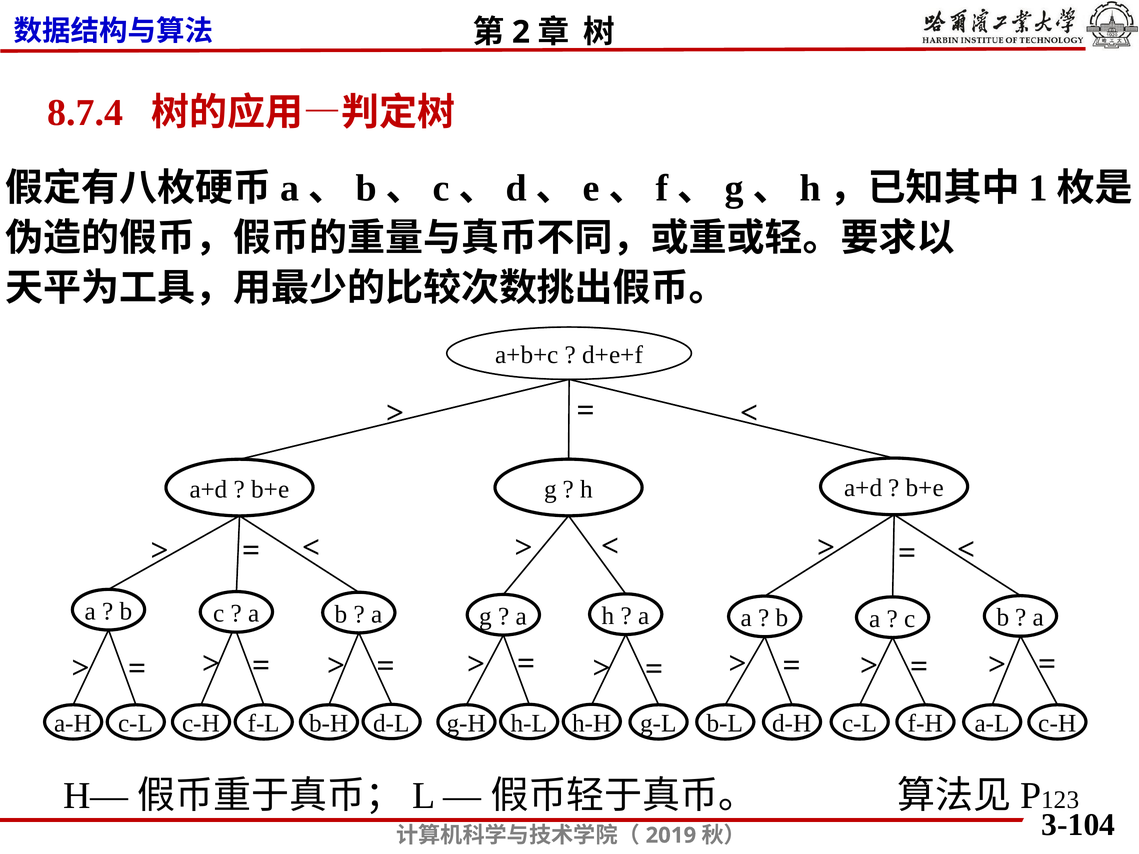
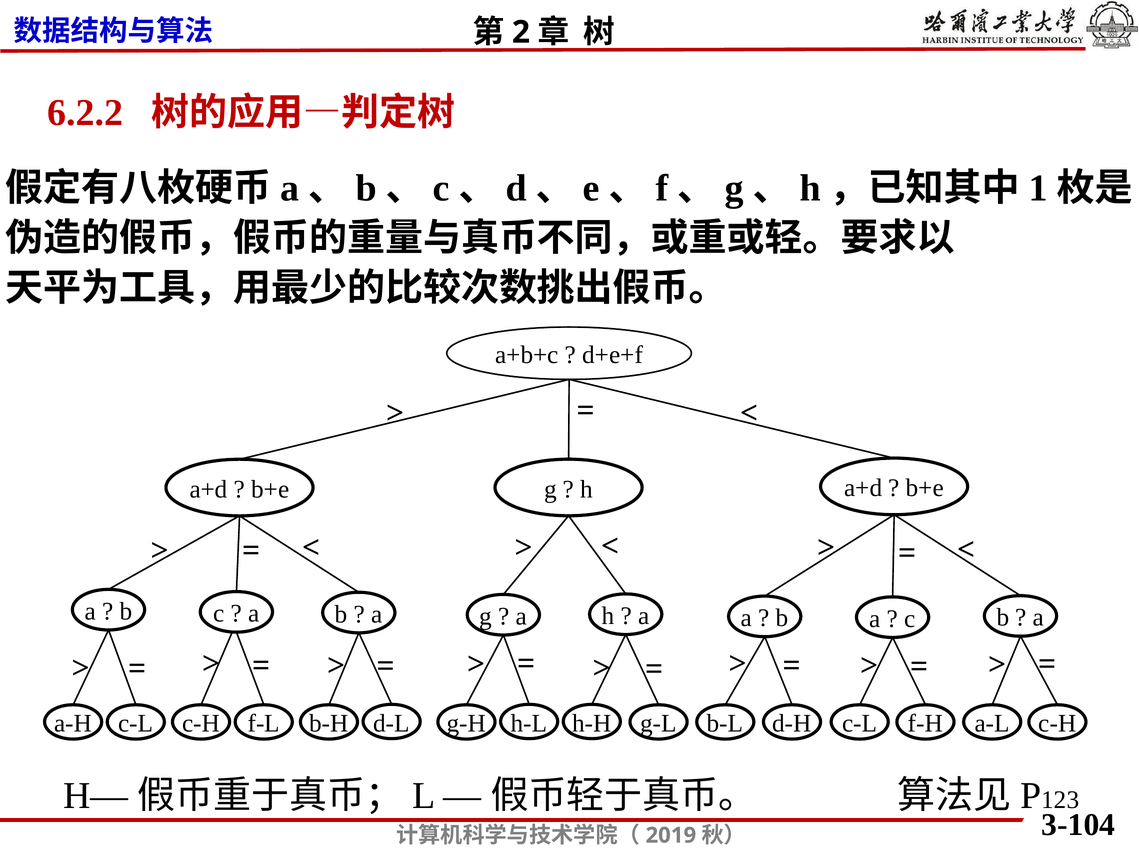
8.7.4: 8.7.4 -> 6.2.2 (85, 113)
